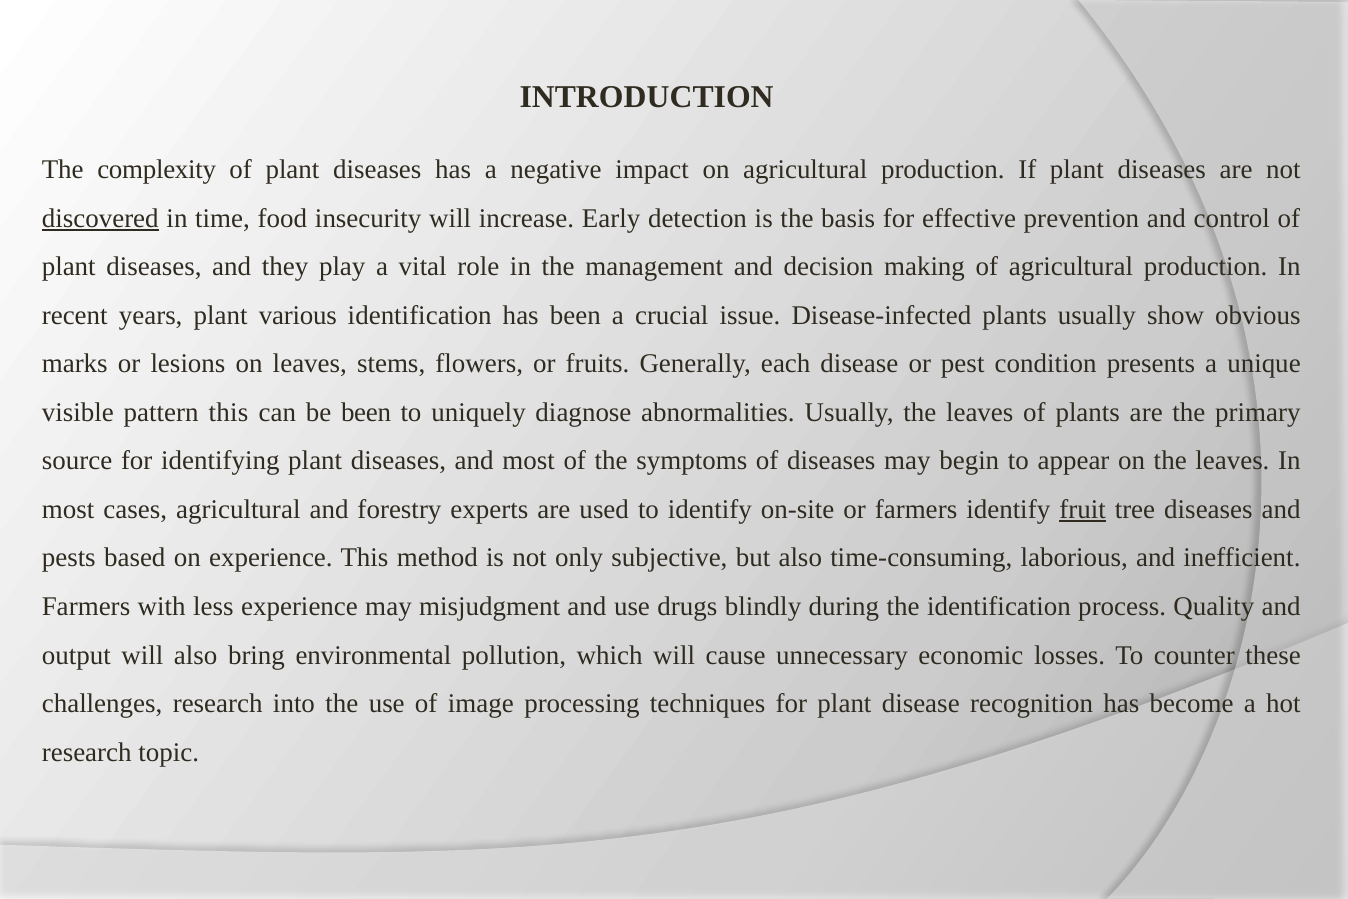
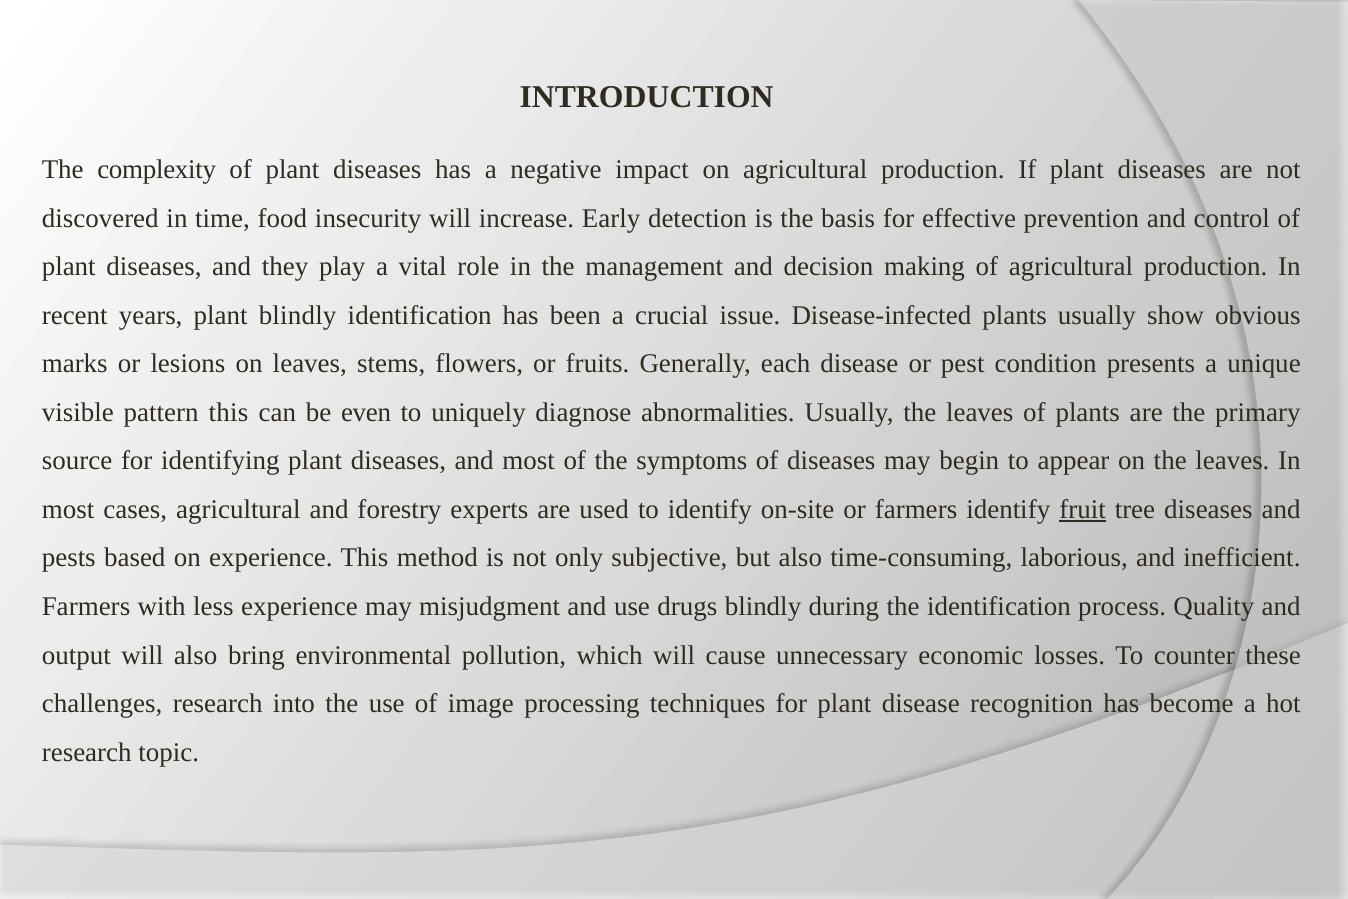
discovered underline: present -> none (100, 218)
plant various: various -> blindly (298, 315)
be been: been -> even (366, 412)
